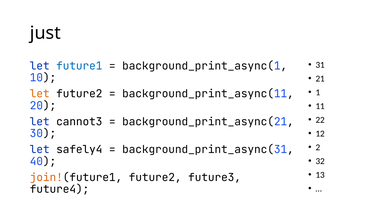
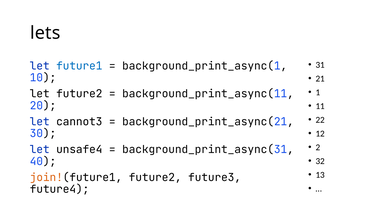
just: just -> lets (45, 33)
let colour: orange -> black (40, 94)
safely4: safely4 -> unsafe4 (79, 149)
